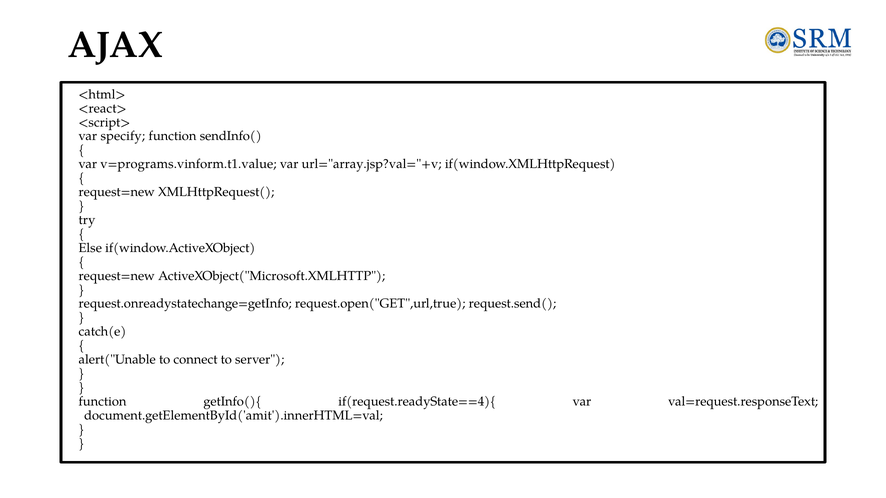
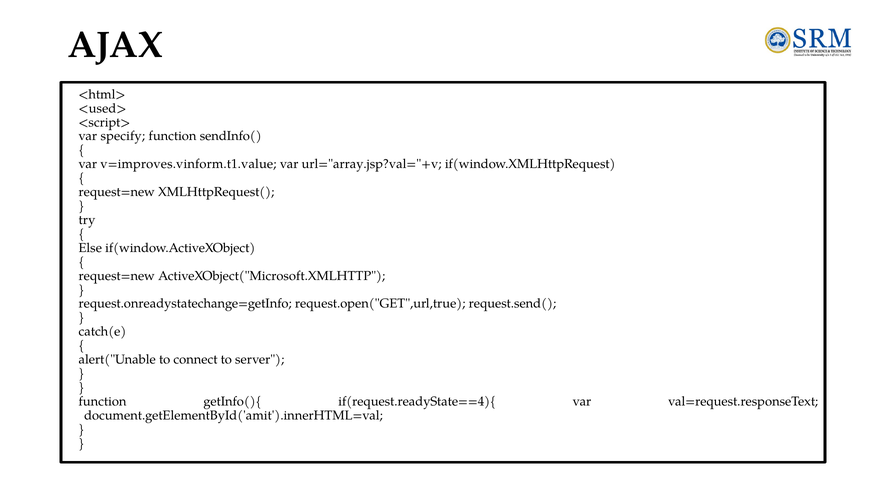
<react>: <react> -> <used> (102, 108)
v=programs.vinform.t1.value: v=programs.vinform.t1.value -> v=improves.vinform.t1.value (188, 164)
